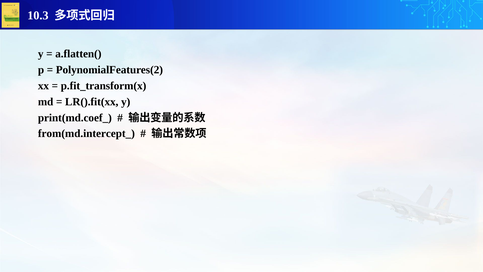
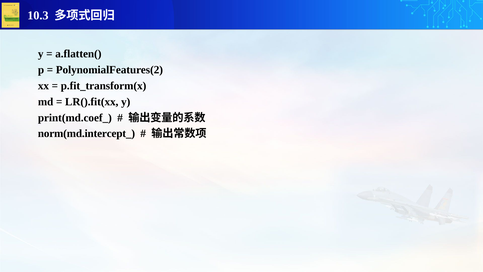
from(md.intercept_: from(md.intercept_ -> norm(md.intercept_ (86, 134)
